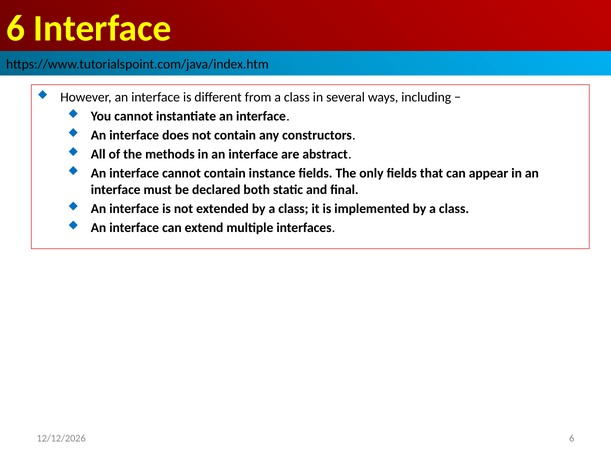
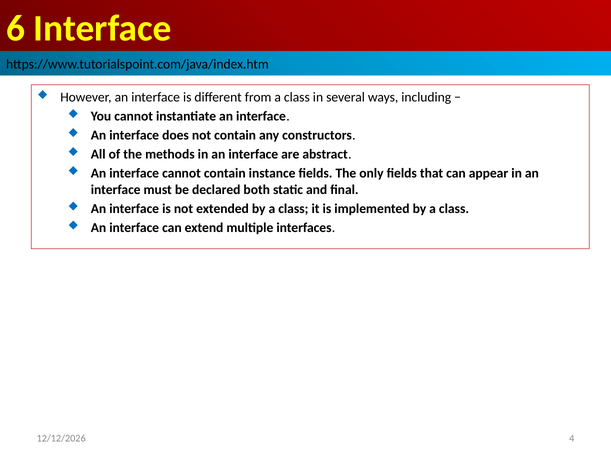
6: 6 -> 4 (572, 438)
